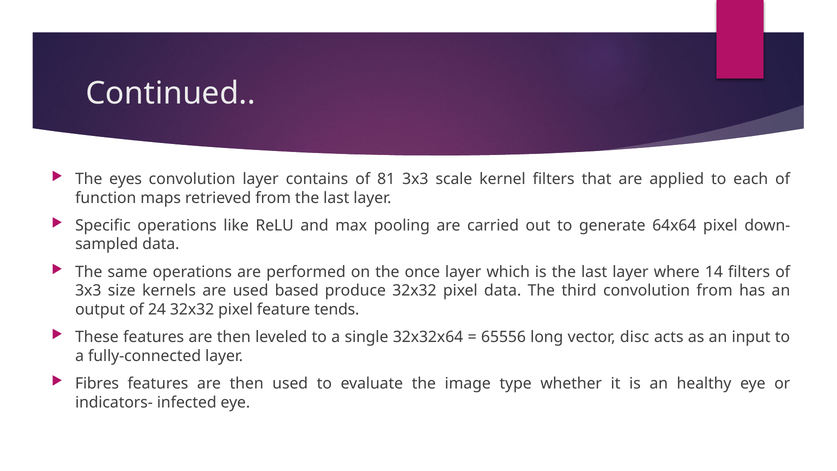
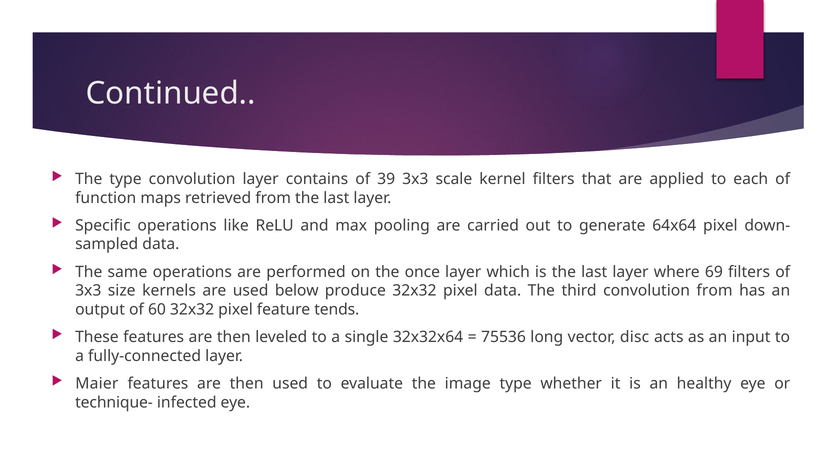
The eyes: eyes -> type (126, 179)
81: 81 -> 39 (386, 179)
14: 14 -> 69 (714, 272)
based: based -> below (297, 291)
24: 24 -> 60 (157, 309)
65556: 65556 -> 75536 (504, 337)
Fibres: Fibres -> Maier (97, 383)
indicators-: indicators- -> technique- (114, 402)
